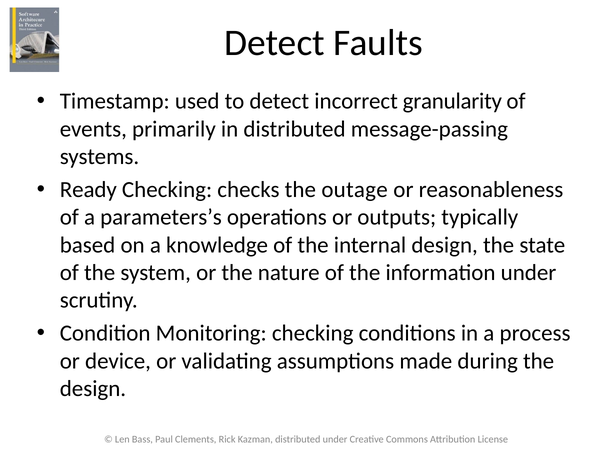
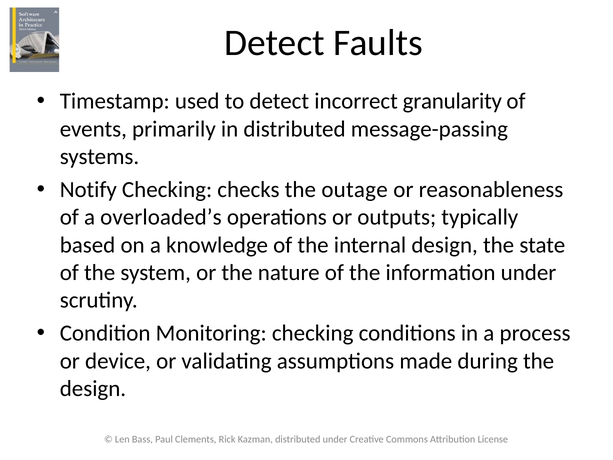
Ready: Ready -> Notify (88, 190)
parameters’s: parameters’s -> overloaded’s (161, 217)
